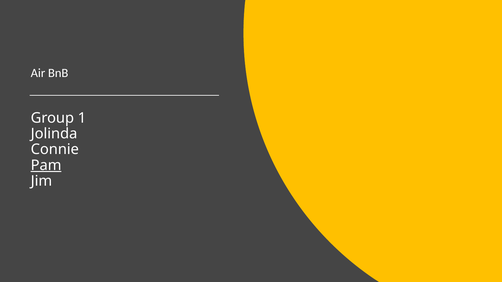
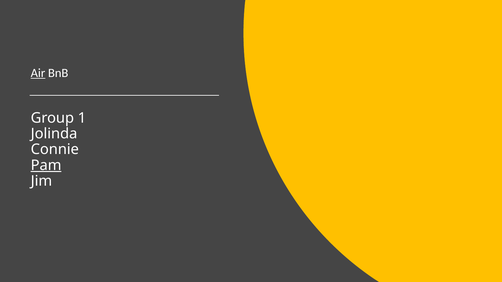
Air underline: none -> present (38, 73)
